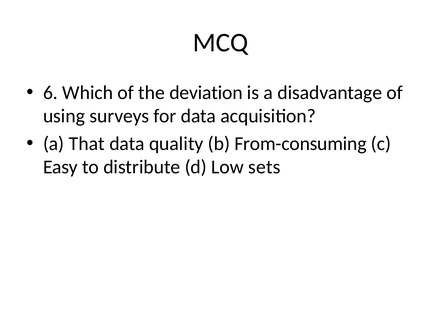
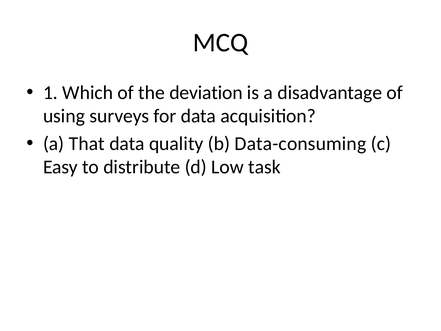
6: 6 -> 1 (50, 93)
From-consuming: From-consuming -> Data-consuming (300, 143)
sets: sets -> task (265, 167)
